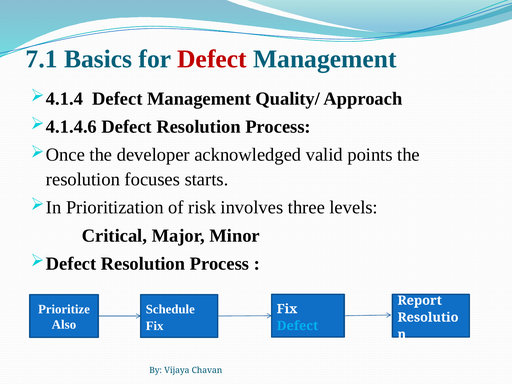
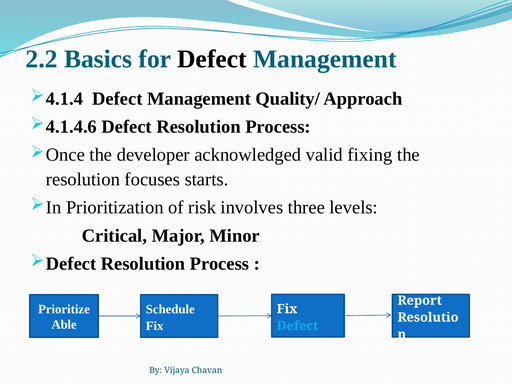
7.1: 7.1 -> 2.2 (42, 59)
Defect colour: red -> black (212, 59)
points: points -> fixing (370, 155)
Also: Also -> Able (64, 325)
